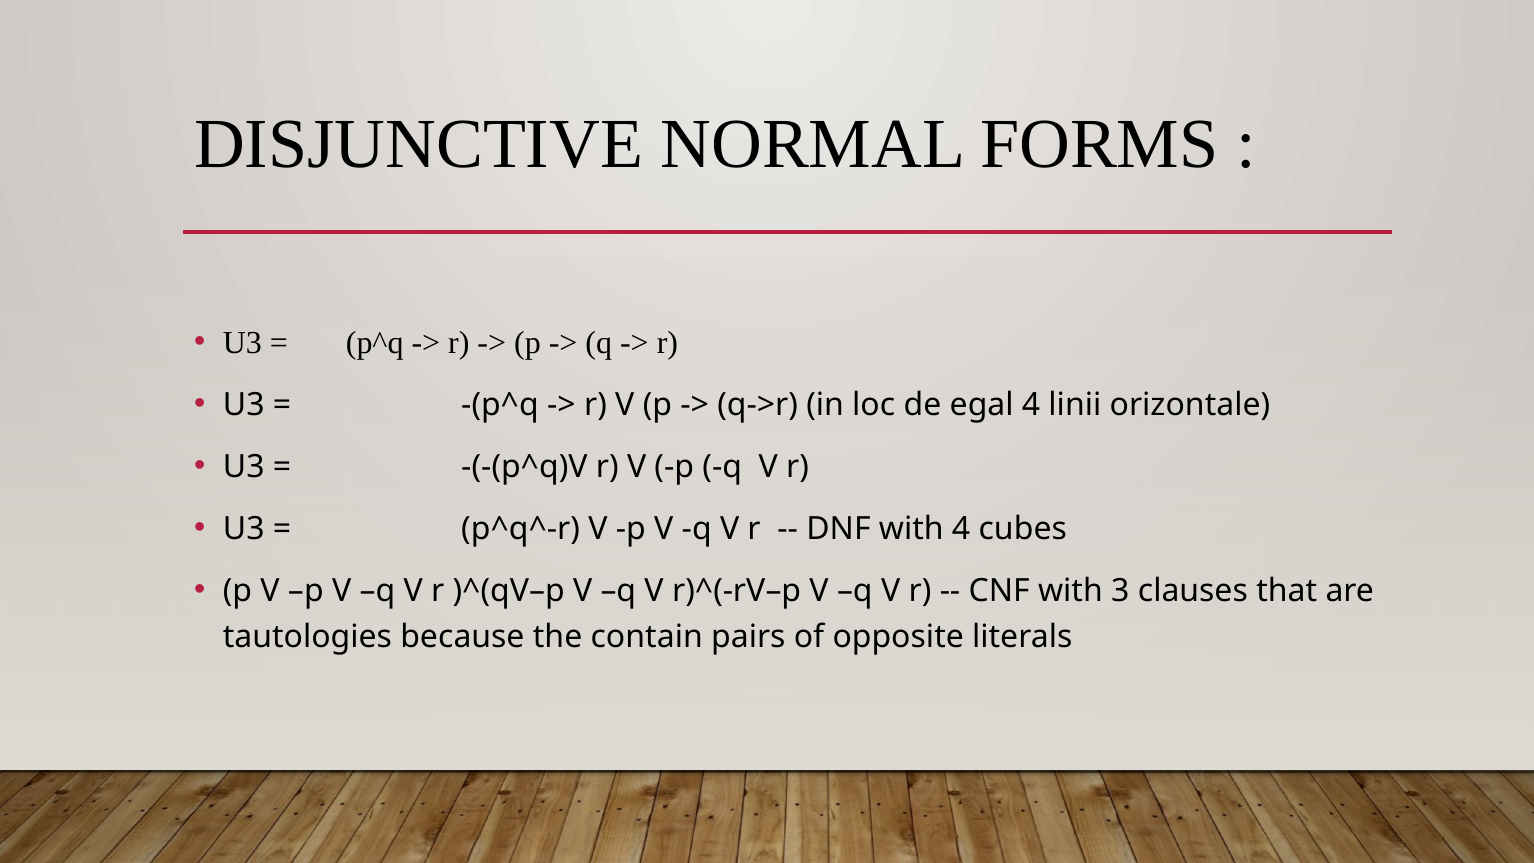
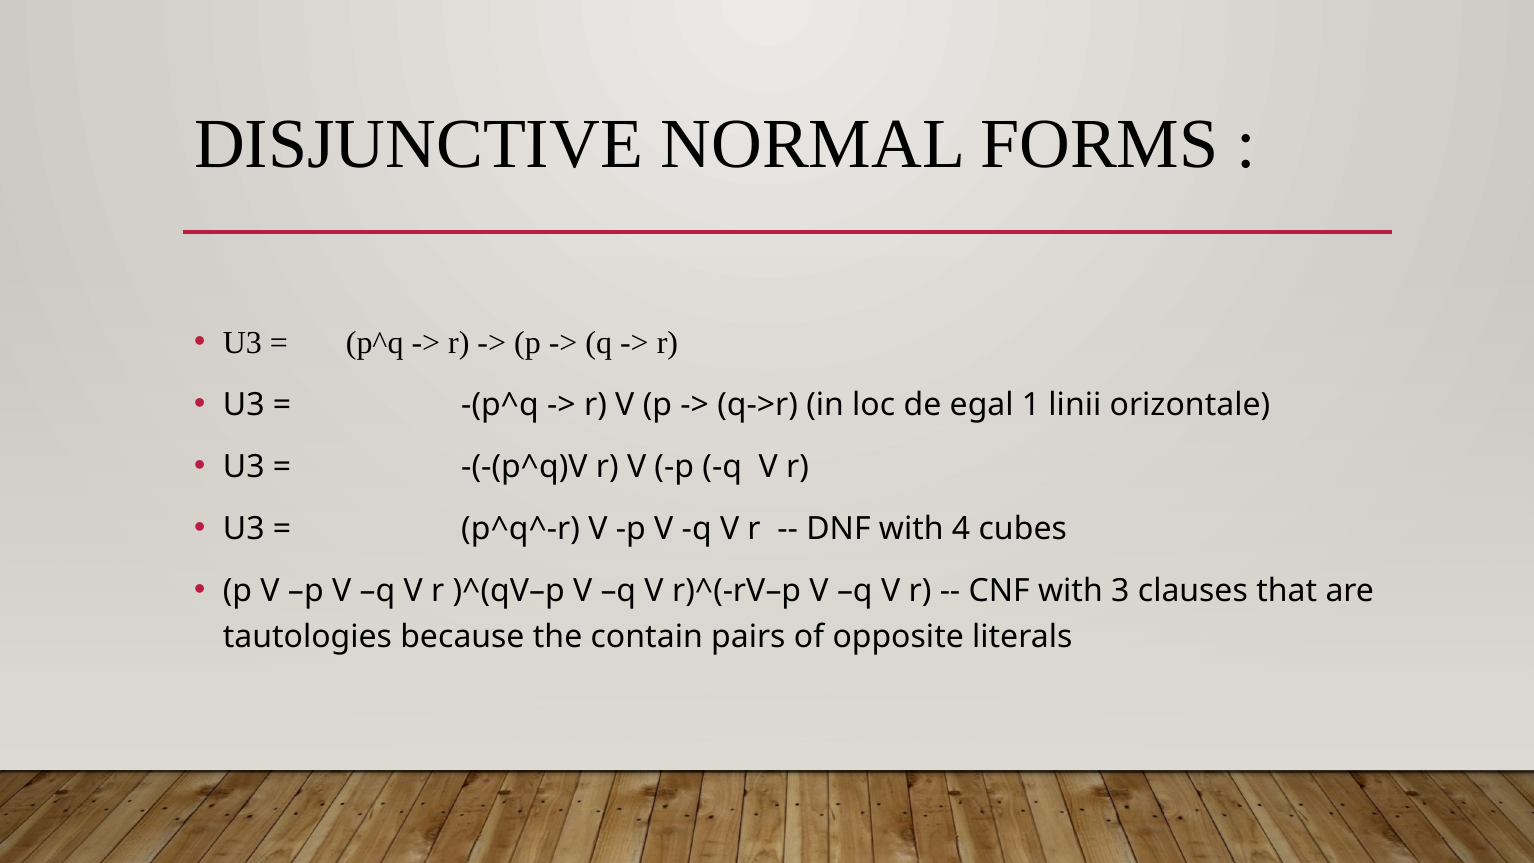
egal 4: 4 -> 1 (1031, 405)
